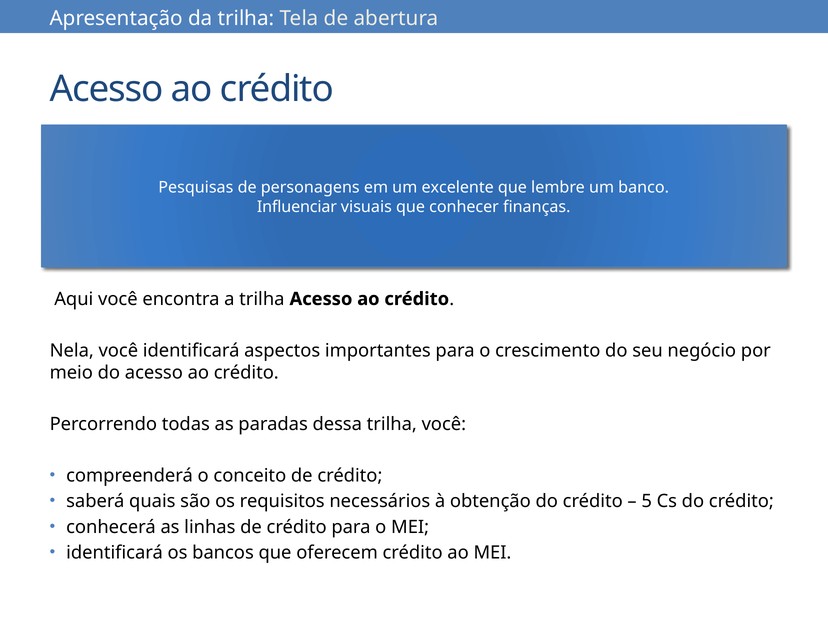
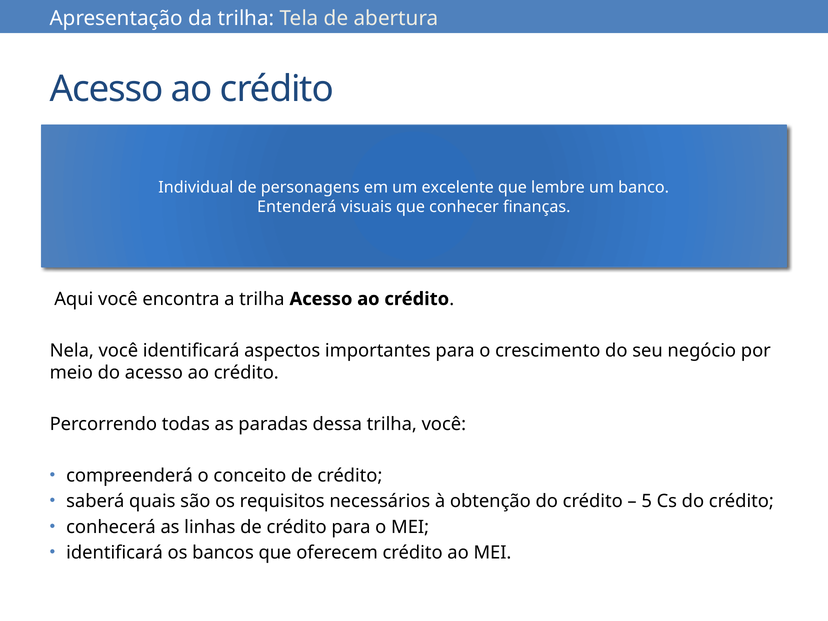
Pesquisas: Pesquisas -> Individual (196, 187)
Influenciar: Influenciar -> Entenderá (297, 207)
